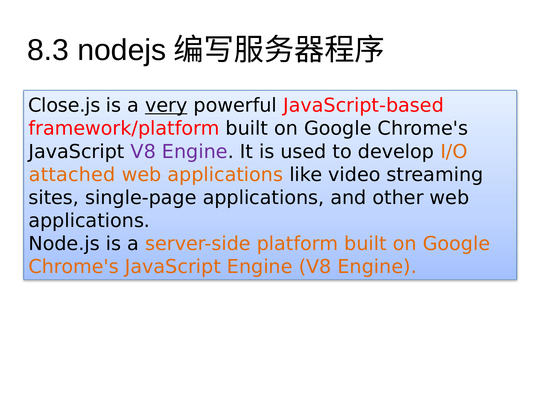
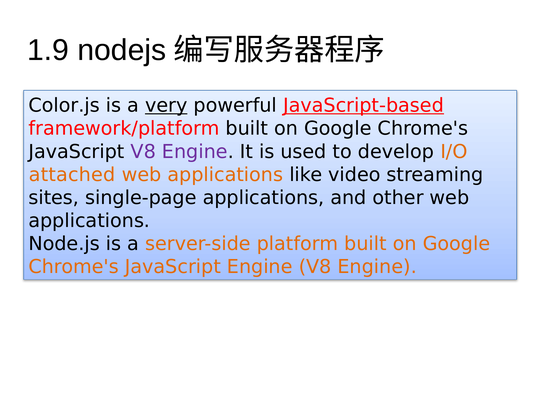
8.3: 8.3 -> 1.9 (48, 50)
Close.js: Close.js -> Color.js (64, 106)
JavaScript-based underline: none -> present (364, 106)
